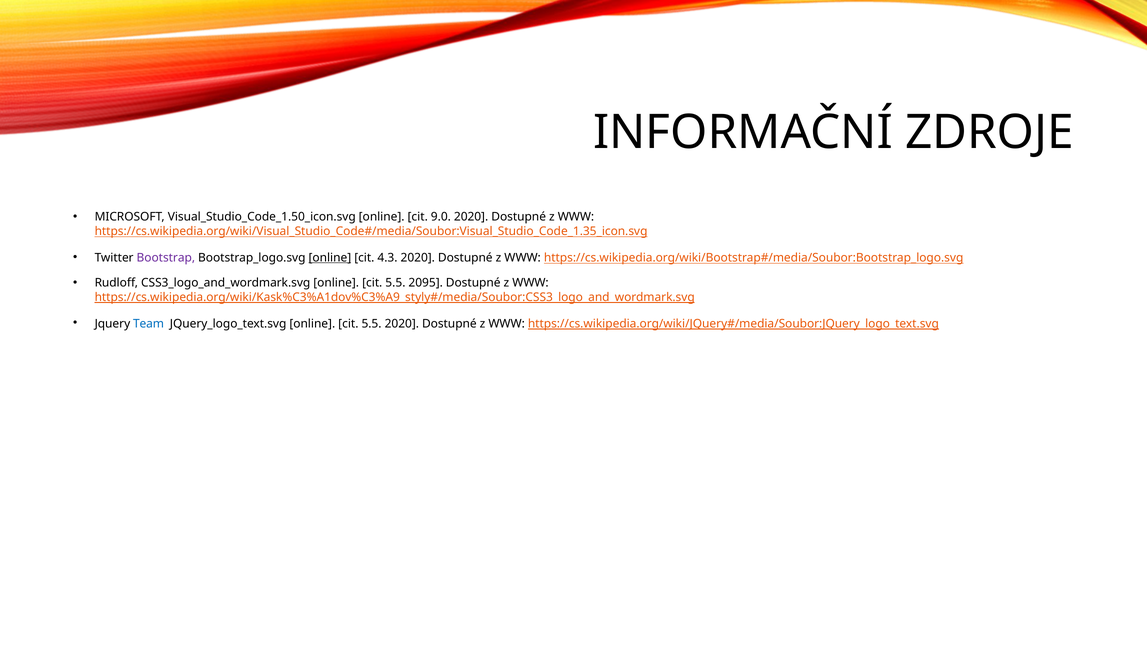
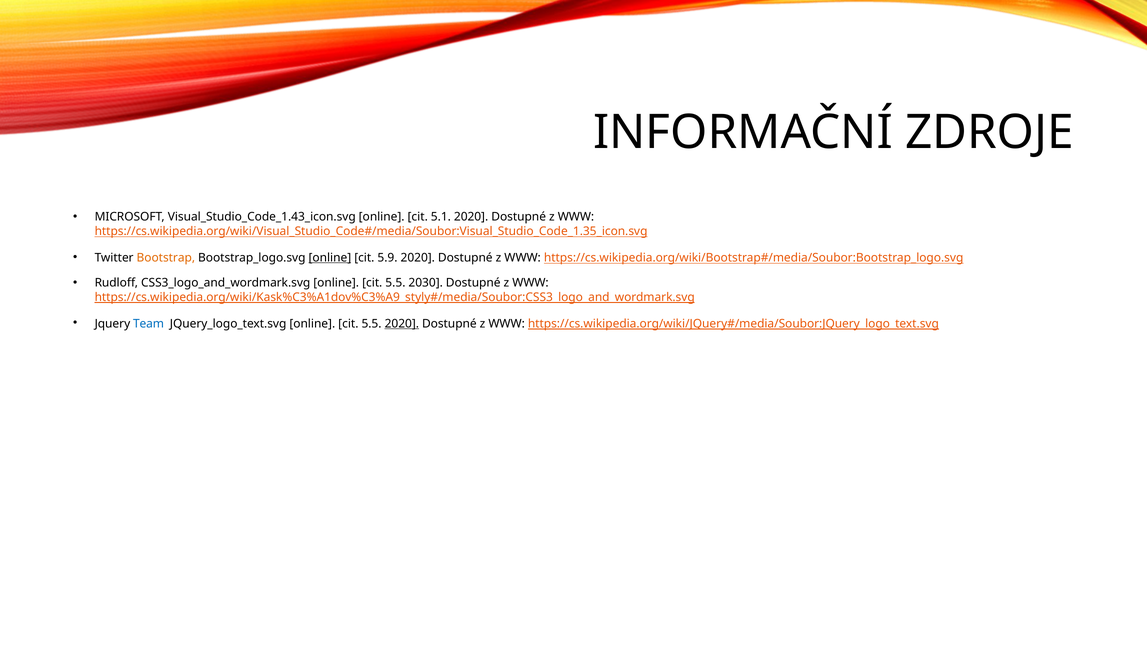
Visual_Studio_Code_1.50_icon.svg: Visual_Studio_Code_1.50_icon.svg -> Visual_Studio_Code_1.43_icon.svg (262, 217)
9.0: 9.0 -> 5.1 (441, 217)
Bootstrap colour: purple -> orange (166, 258)
4.3: 4.3 -> 5.9 (387, 258)
2095: 2095 -> 2030 (426, 283)
2020 underline: none -> present (402, 324)
